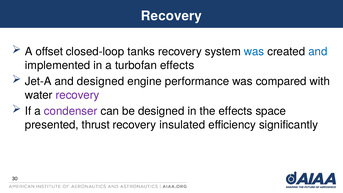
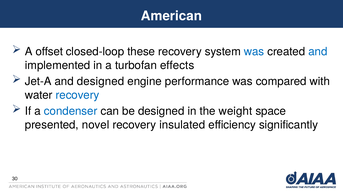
Recovery: Recovery -> American (171, 16)
tanks: tanks -> these (141, 52)
recovery colour: purple -> blue (78, 95)
condenser colour: purple -> blue (71, 111)
the effects: effects -> weight (235, 111)
thrust: thrust -> novel (96, 125)
